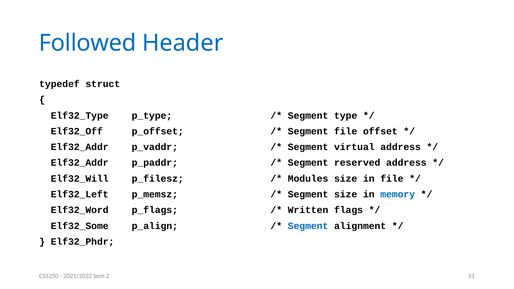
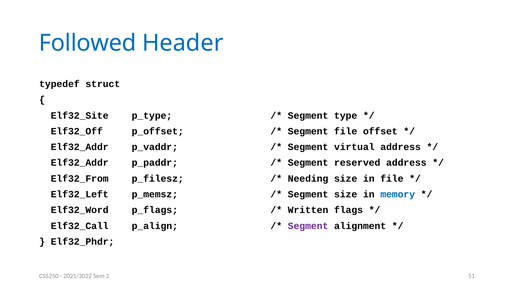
Elf32_Type: Elf32_Type -> Elf32_Site (80, 116)
Elf32_Will: Elf32_Will -> Elf32_From (80, 179)
Modules: Modules -> Needing (308, 179)
Elf32_Some: Elf32_Some -> Elf32_Call (80, 226)
Segment colour: blue -> purple (308, 226)
